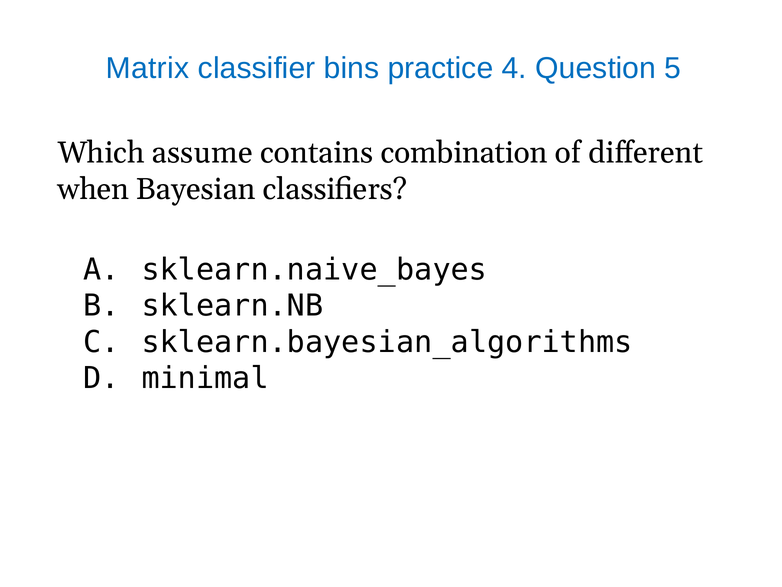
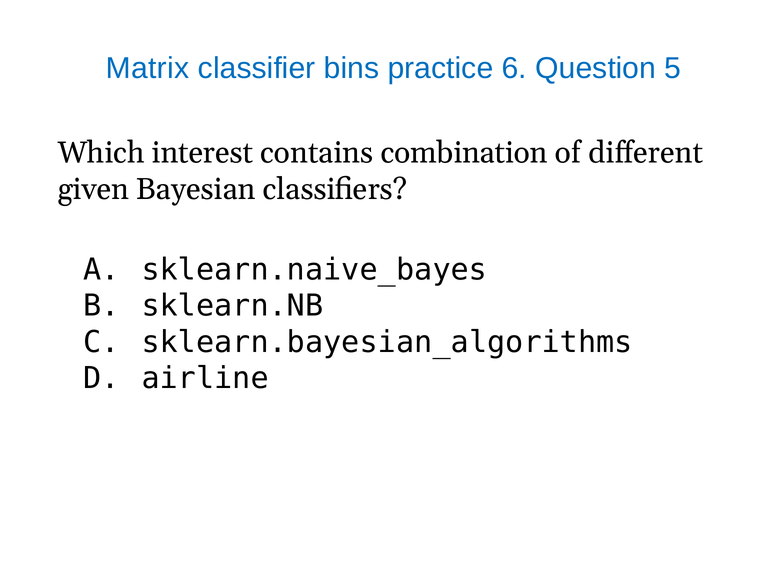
4: 4 -> 6 (514, 68)
assume: assume -> interest (202, 153)
when: when -> given (93, 189)
minimal: minimal -> airline (205, 378)
